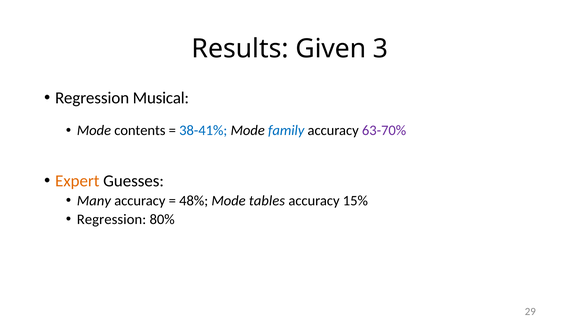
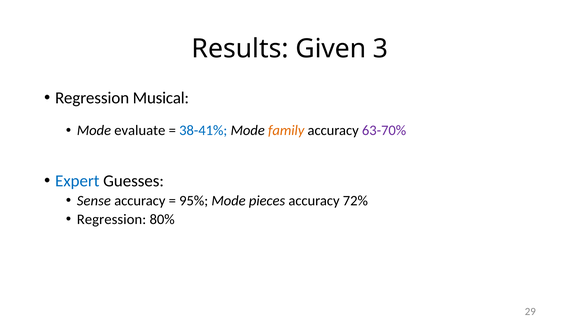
contents: contents -> evaluate (140, 131)
family colour: blue -> orange (286, 131)
Expert colour: orange -> blue (77, 181)
Many: Many -> Sense (94, 201)
48%: 48% -> 95% (194, 201)
tables: tables -> pieces (267, 201)
15%: 15% -> 72% (355, 201)
